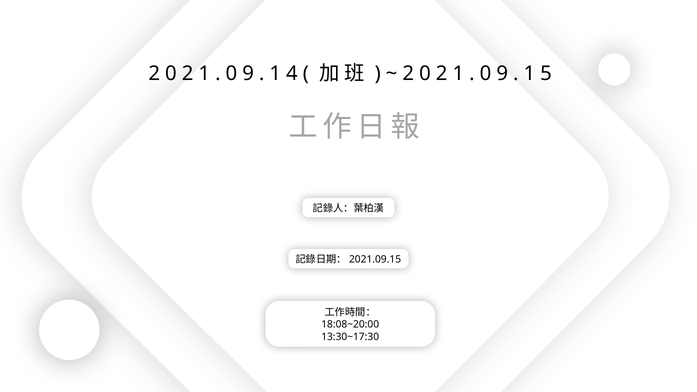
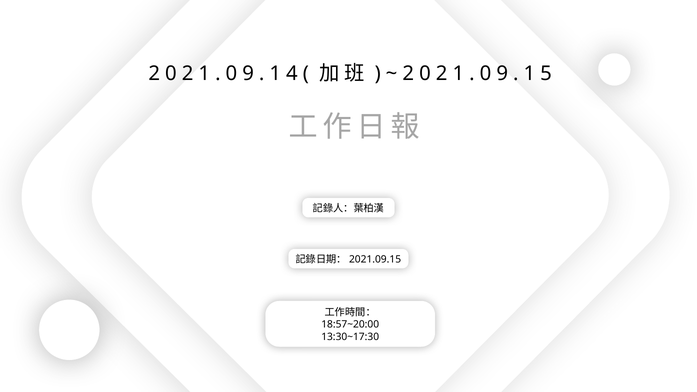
18:08~20:00: 18:08~20:00 -> 18:57~20:00 (350, 325)
